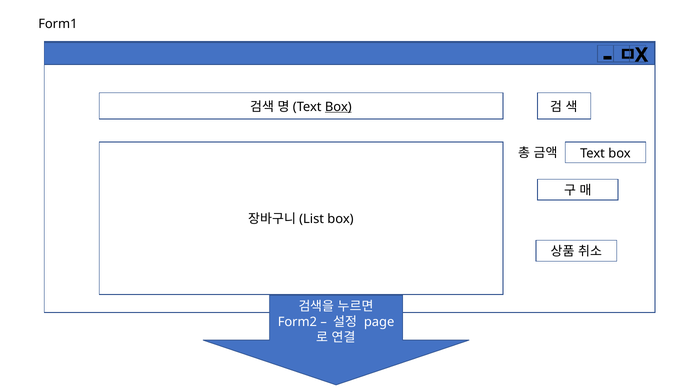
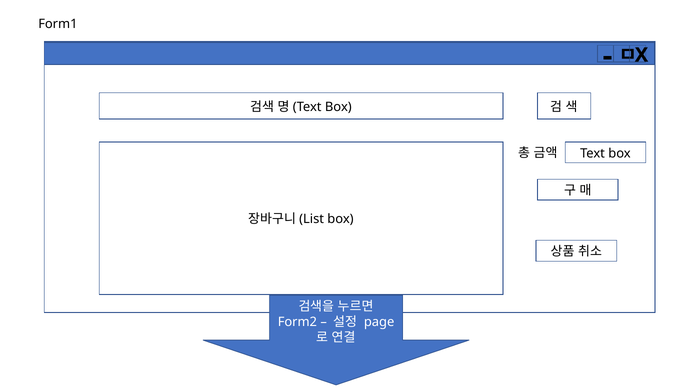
Box underline: present -> none (338, 107)
